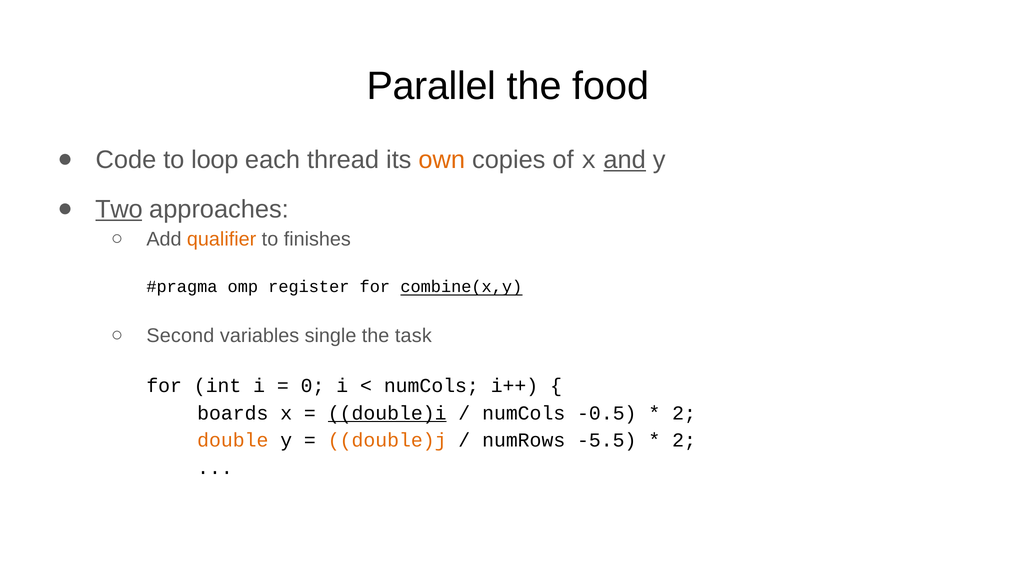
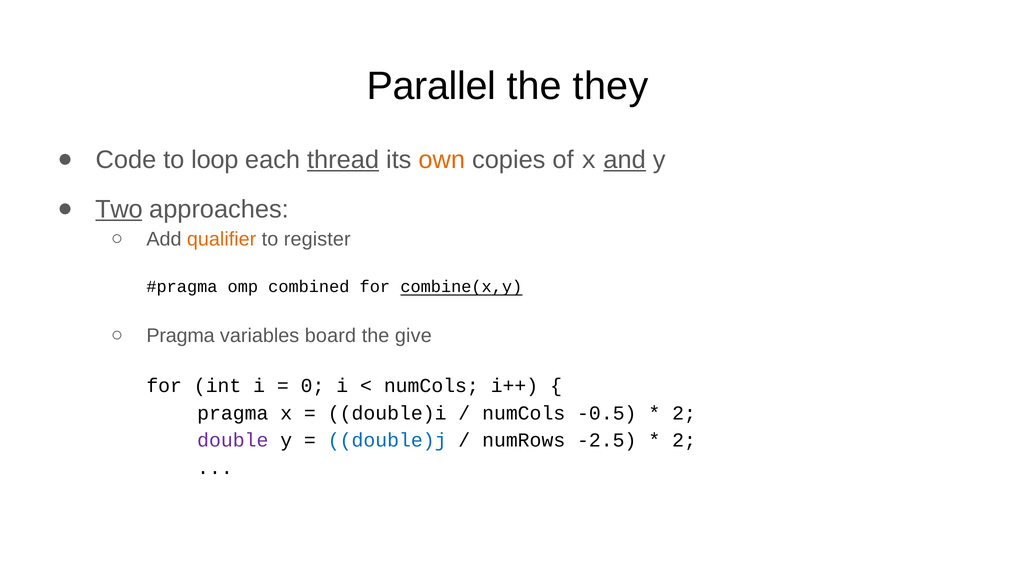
food: food -> they (611, 86)
thread underline: none -> present (343, 160)
finishes: finishes -> register (317, 239)
register: register -> combined (309, 287)
Second: Second -> Pragma (181, 336)
single: single -> board (330, 336)
task: task -> give (413, 336)
boards: boards -> pragma (233, 413)
double)i underline: present -> none (387, 413)
double colour: orange -> purple (233, 440)
double)j colour: orange -> blue (387, 440)
-5.5: -5.5 -> -2.5 (607, 440)
